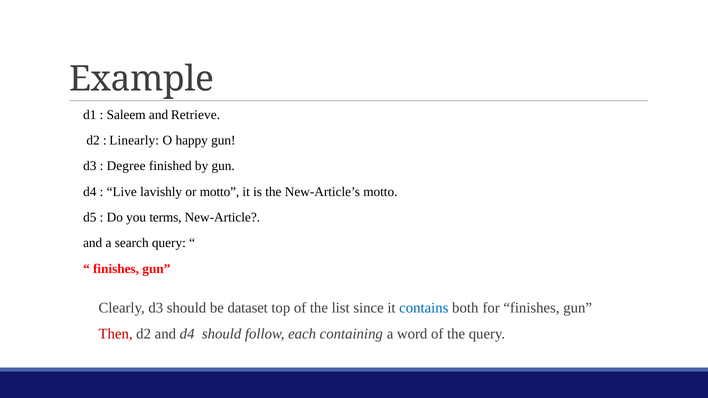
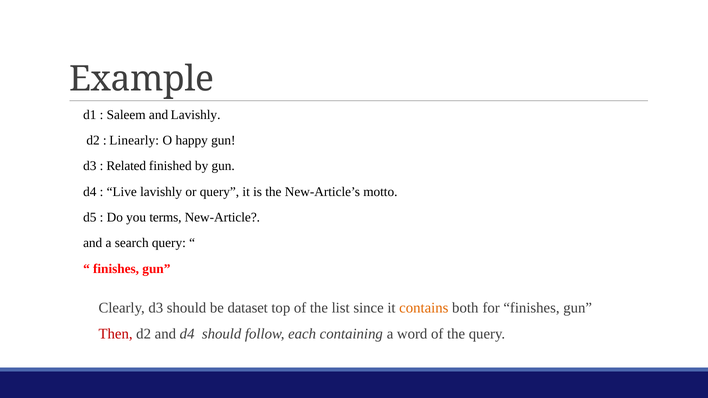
and Retrieve: Retrieve -> Lavishly (196, 115)
Degree: Degree -> Related (126, 166)
or motto: motto -> query (219, 192)
contains colour: blue -> orange (424, 308)
